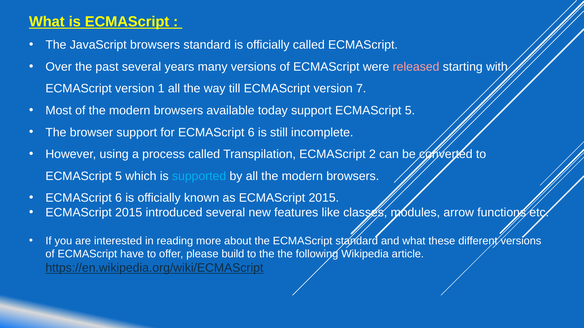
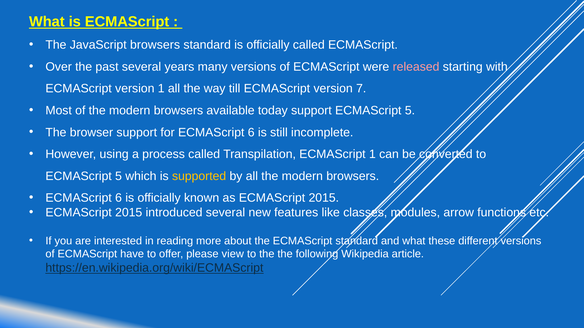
ECMAScript 2: 2 -> 1 (372, 154)
supported colour: light blue -> yellow (199, 176)
build: build -> view (233, 254)
